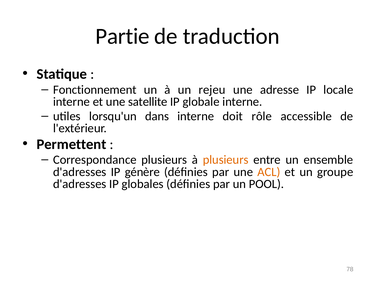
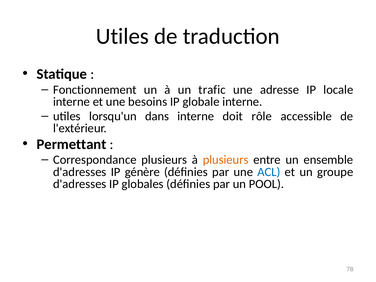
Partie: Partie -> Utiles (122, 36)
rejeu: rejeu -> trafic (212, 90)
satellite: satellite -> besoins (148, 102)
Permettent: Permettent -> Permettant (72, 144)
ACL colour: orange -> blue (269, 172)
